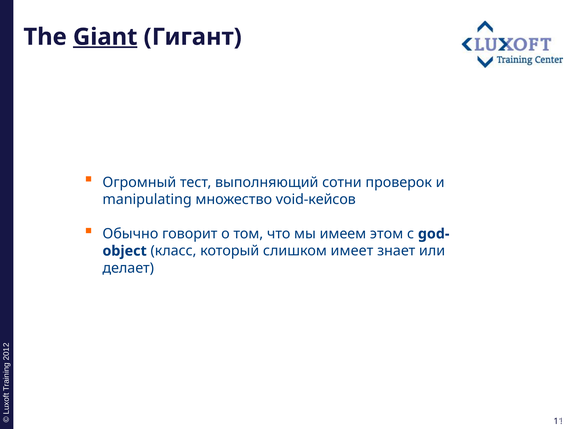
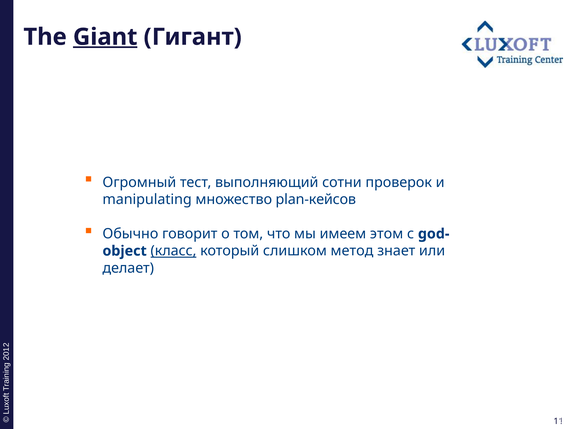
void-кейсов: void-кейсов -> plan-кейсов (316, 199)
класс underline: none -> present (174, 251)
имеет: имеет -> метод (352, 251)
